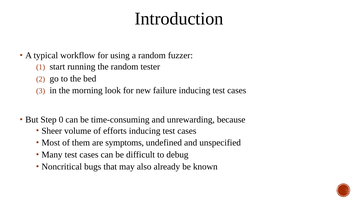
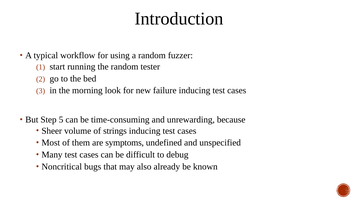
0: 0 -> 5 (61, 120)
efforts: efforts -> strings (115, 131)
